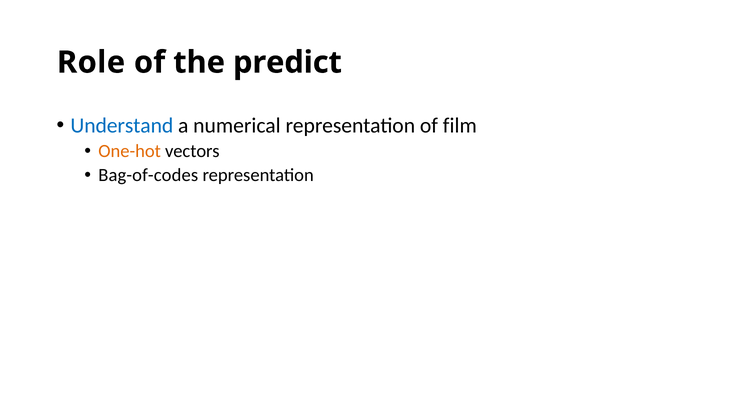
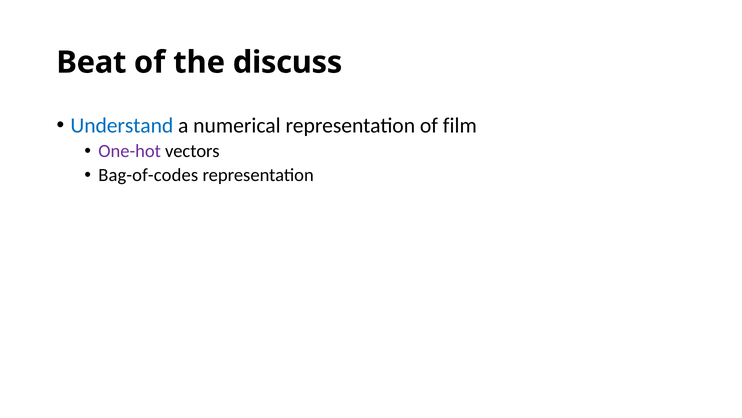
Role: Role -> Beat (91, 62)
predict: predict -> discuss (288, 62)
One-hot colour: orange -> purple (130, 151)
